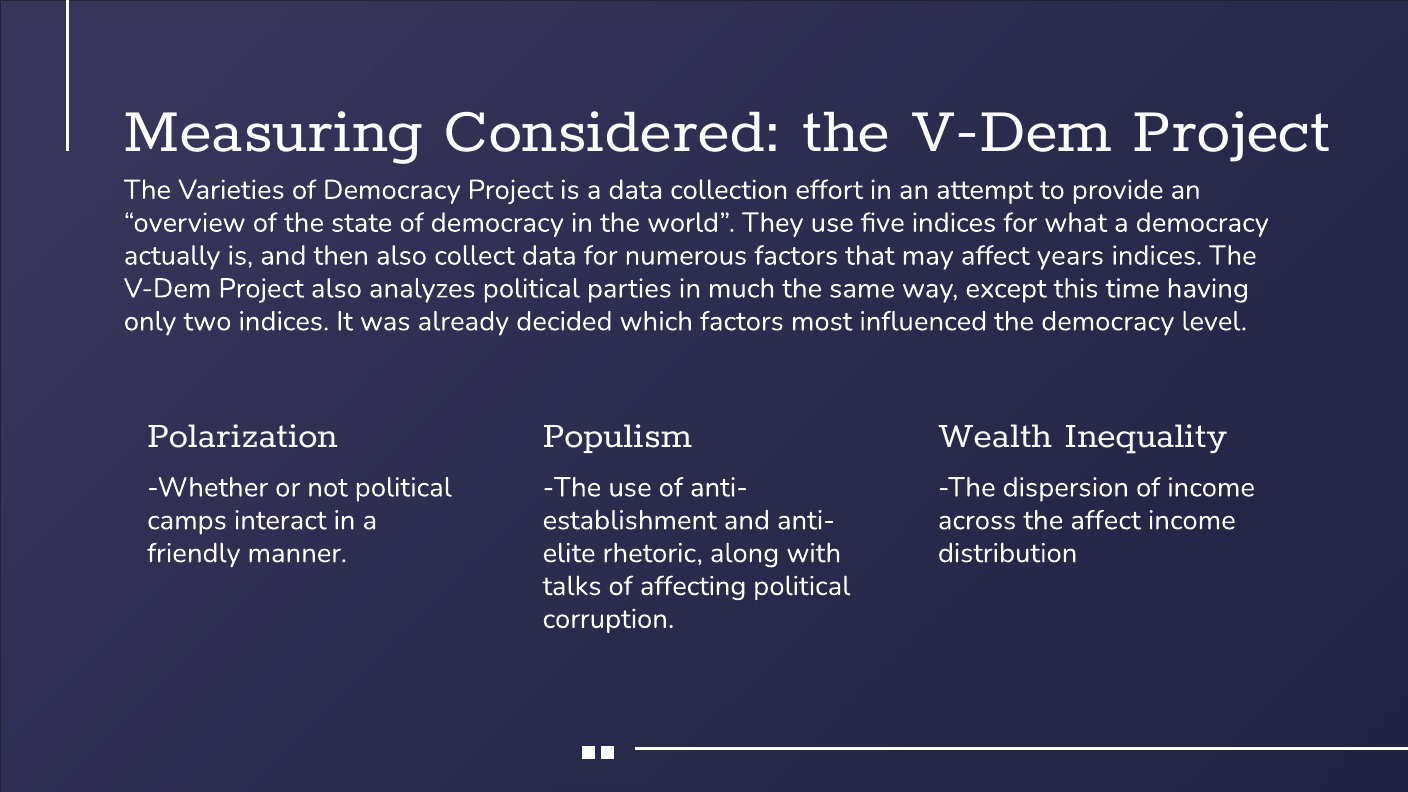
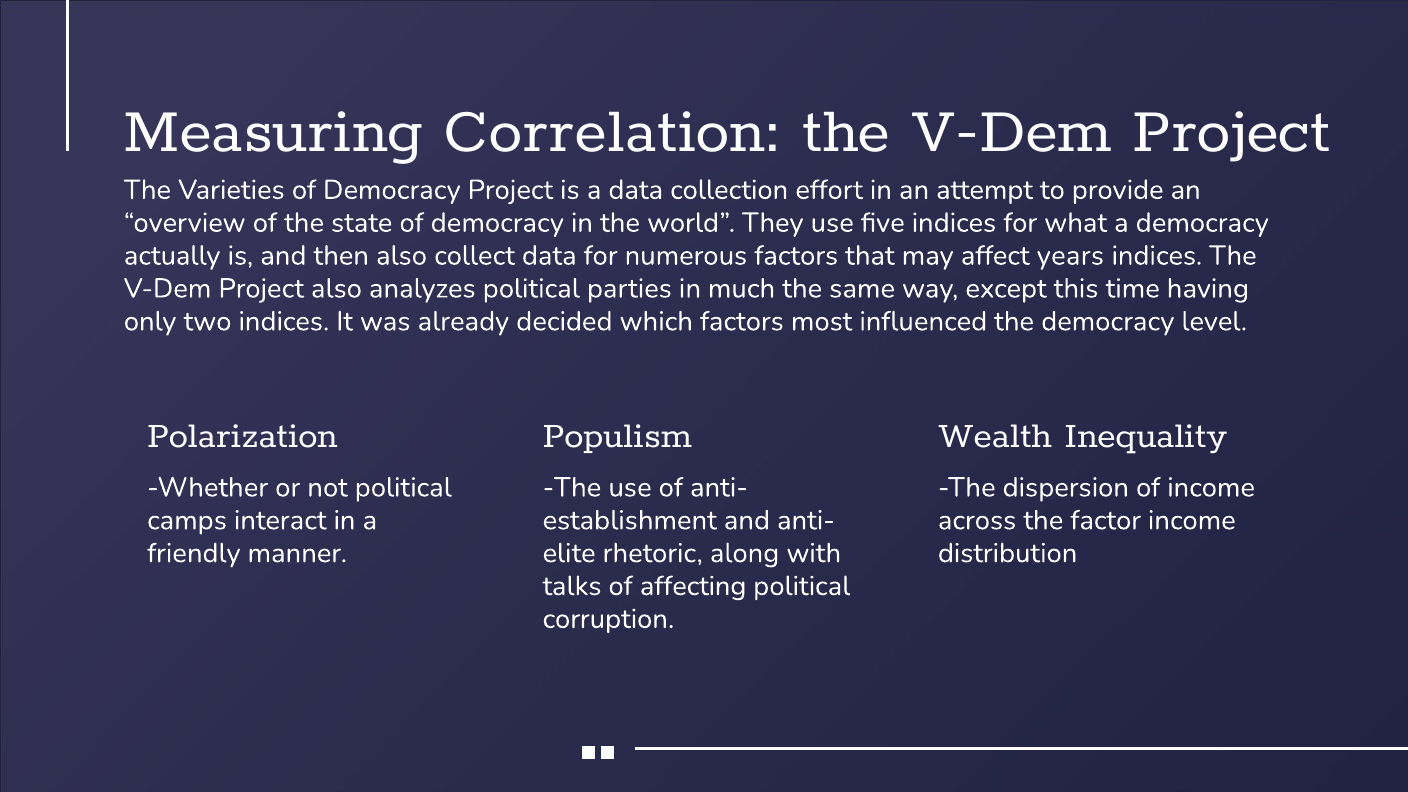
Considered: Considered -> Correlation (612, 128)
the affect: affect -> factor (1106, 520)
